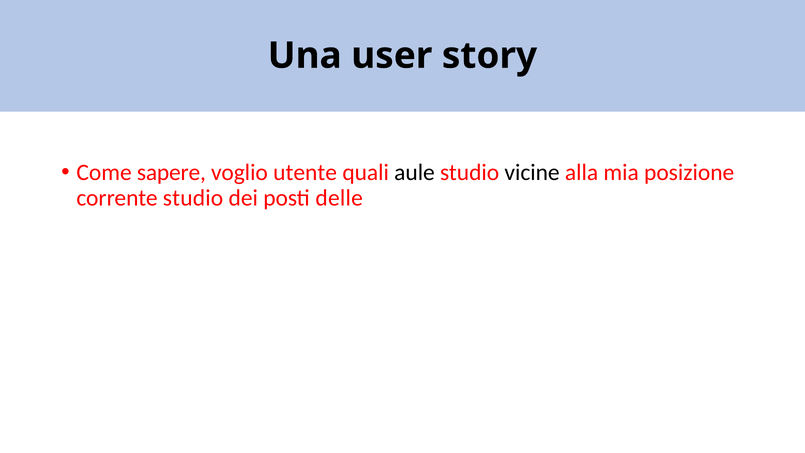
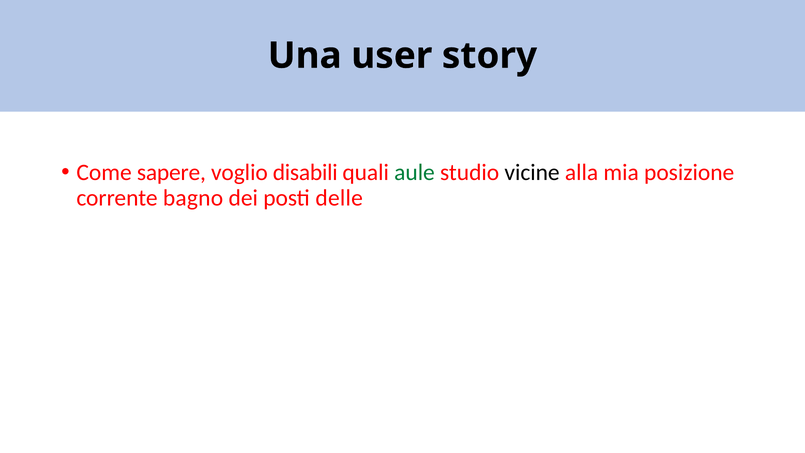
utente: utente -> disabili (305, 173)
aule colour: black -> green (415, 173)
corrente studio: studio -> bagno (193, 198)
